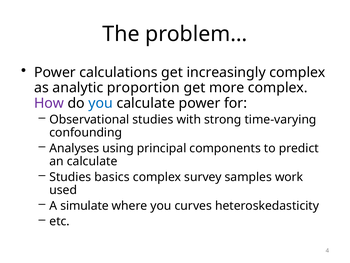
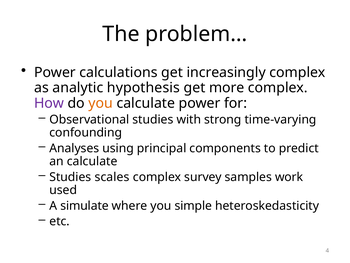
proportion: proportion -> hypothesis (143, 88)
you colour: blue -> orange (101, 103)
basics: basics -> scales (112, 177)
curves: curves -> simple (193, 205)
